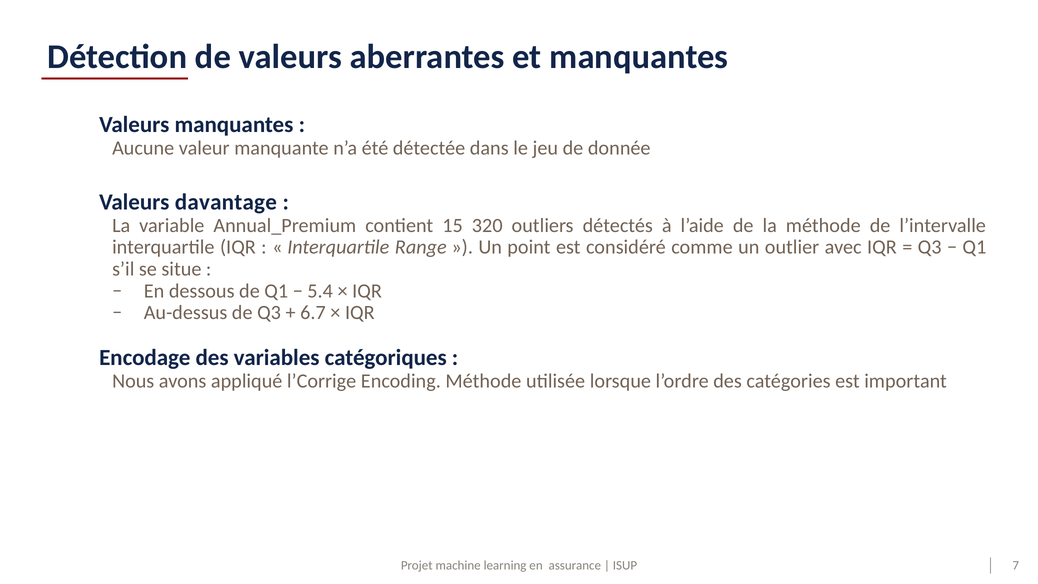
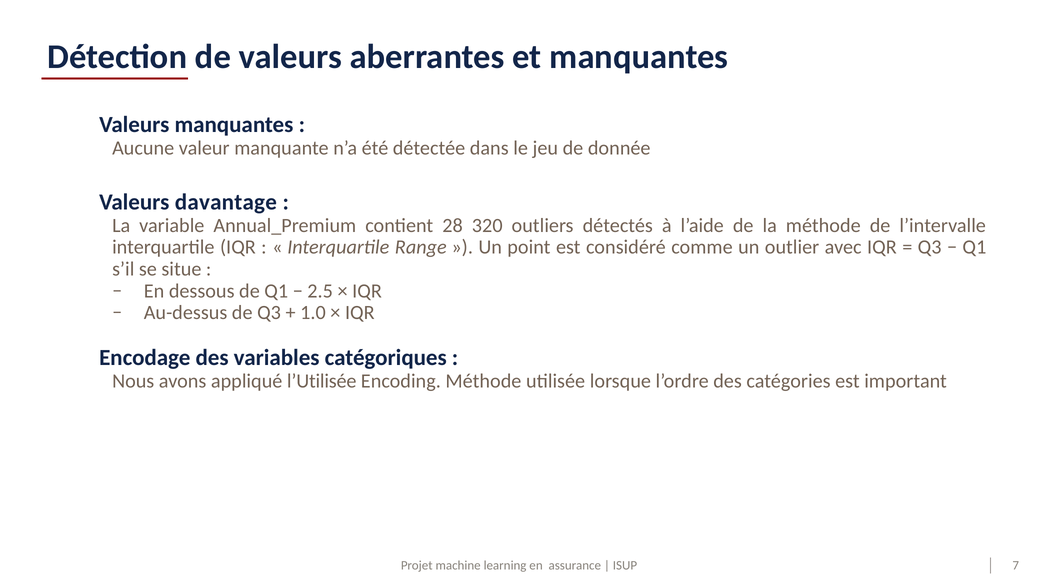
15: 15 -> 28 (453, 225)
5.4: 5.4 -> 2.5 (320, 291)
6.7: 6.7 -> 1.0 (313, 313)
l’Corrige: l’Corrige -> l’Utilisée (322, 381)
